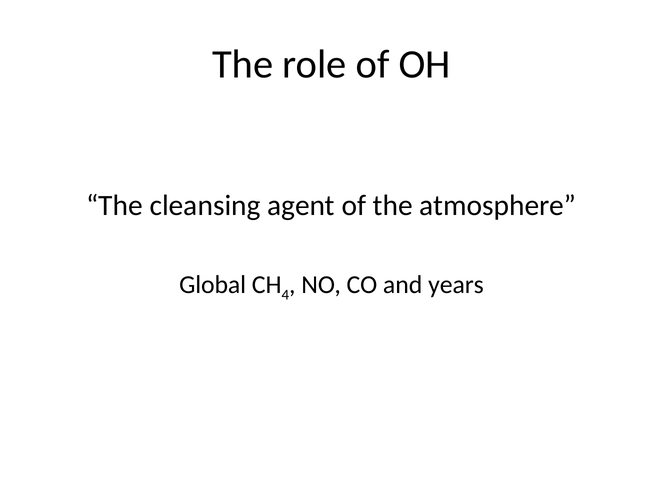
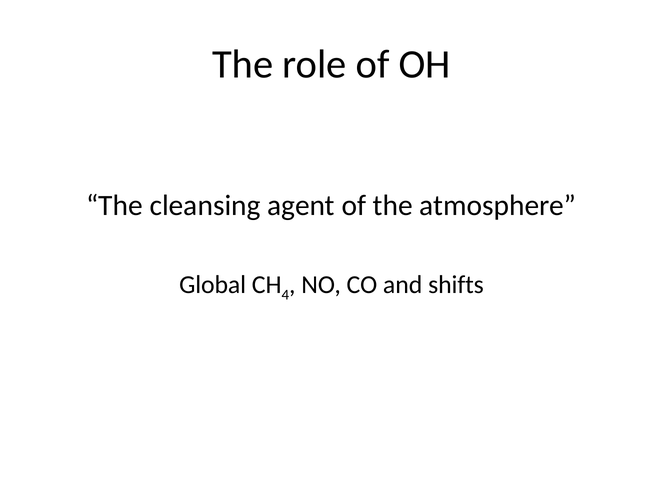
years: years -> shifts (456, 285)
